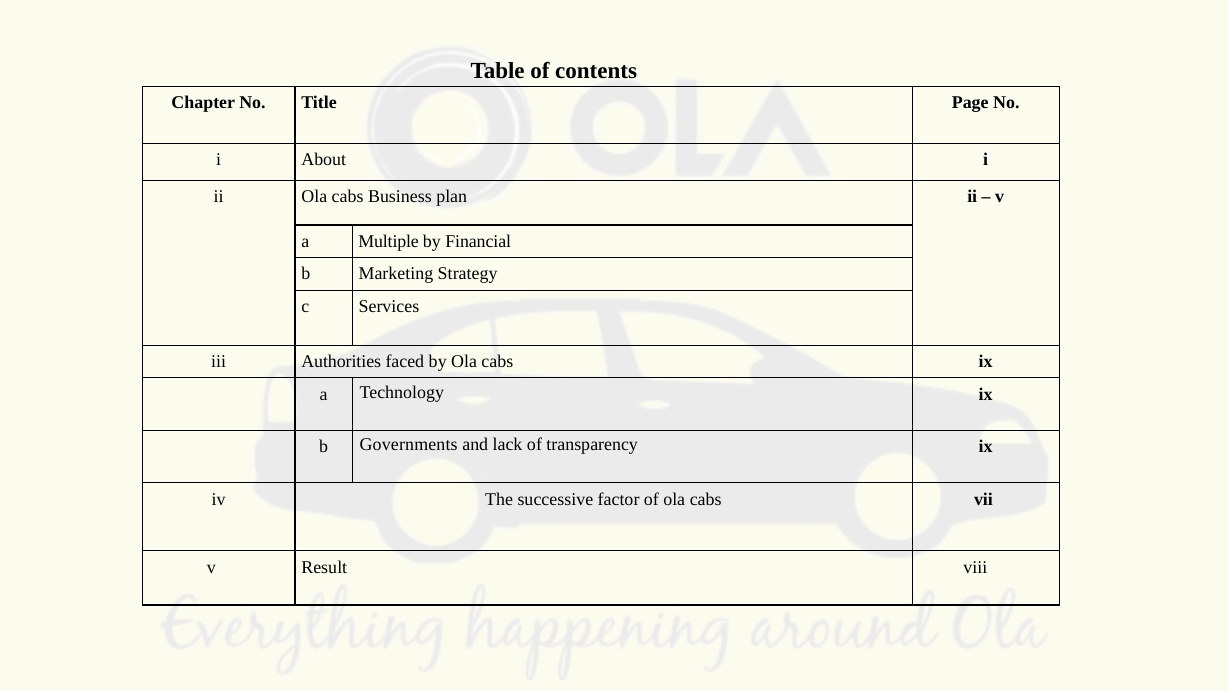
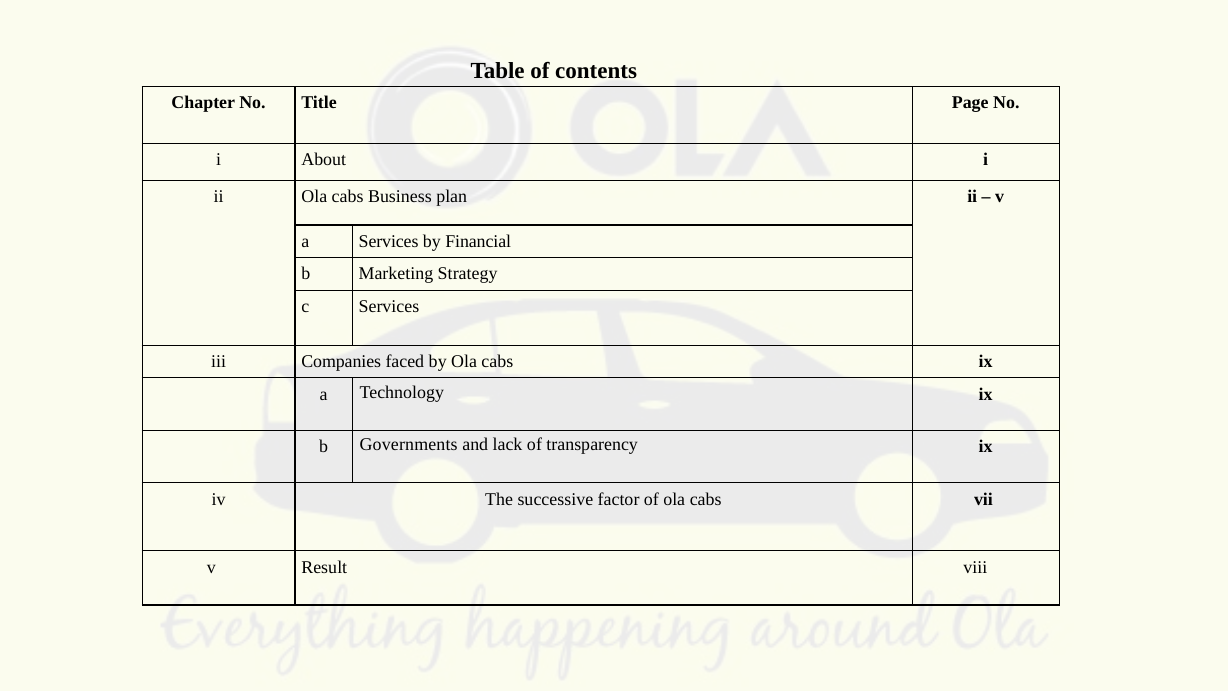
a Multiple: Multiple -> Services (389, 241)
Authorities: Authorities -> Companies (341, 362)
